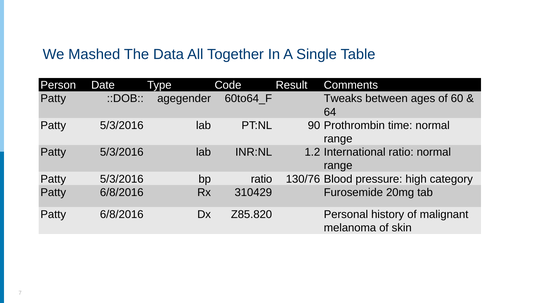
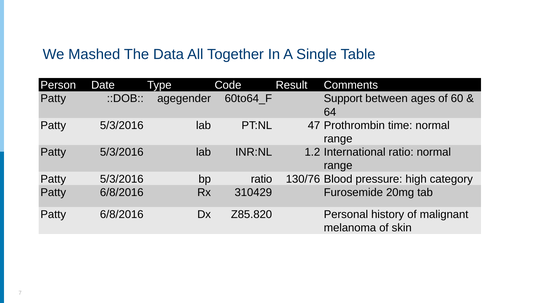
Tweaks: Tweaks -> Support (343, 98)
90: 90 -> 47 (314, 125)
